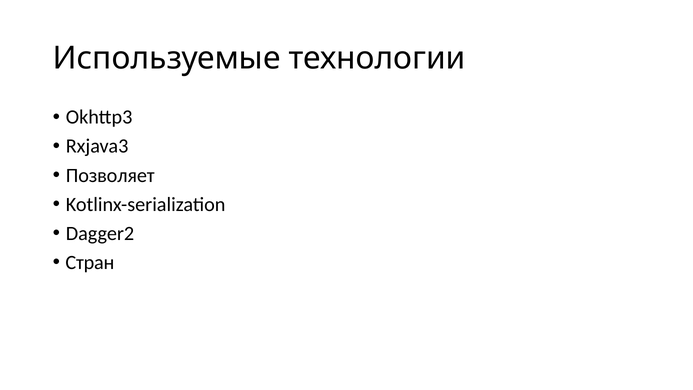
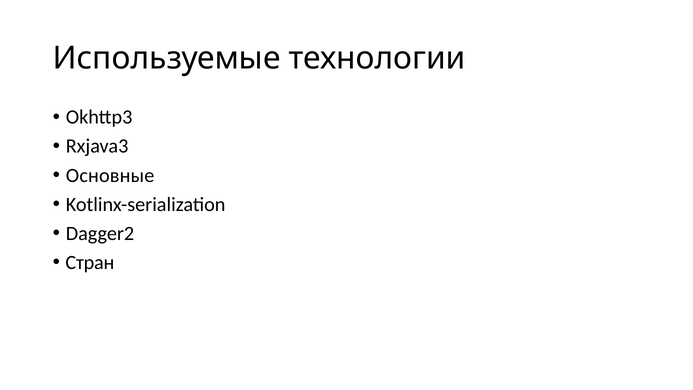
Позволяет: Позволяет -> Основные (110, 175)
